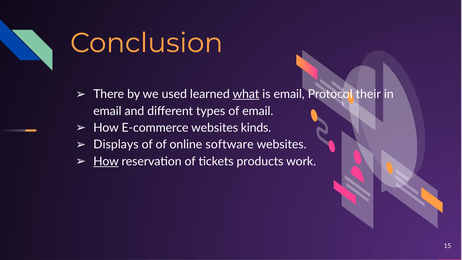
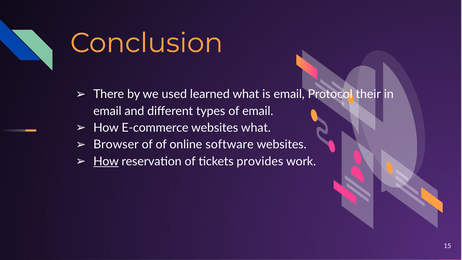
what underline: present -> none (246, 94)
websites kinds: kinds -> what (256, 128)
Displays: Displays -> Browser (116, 145)
products: products -> provides (260, 161)
